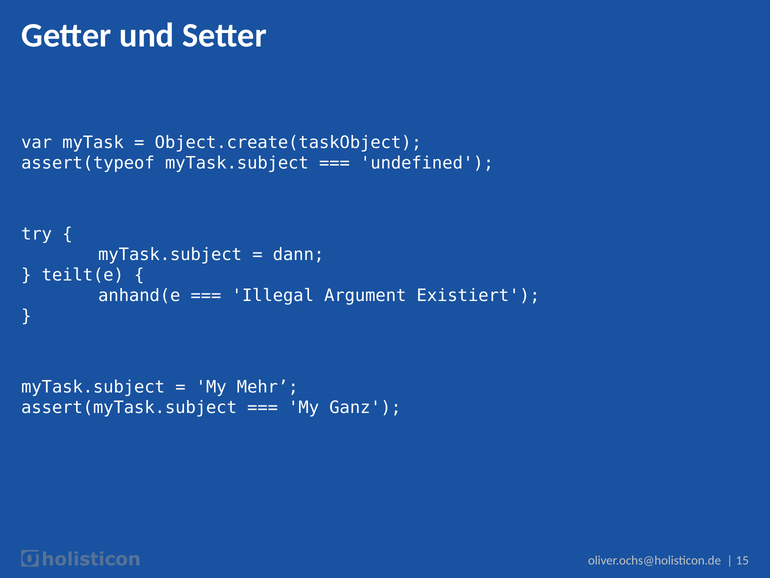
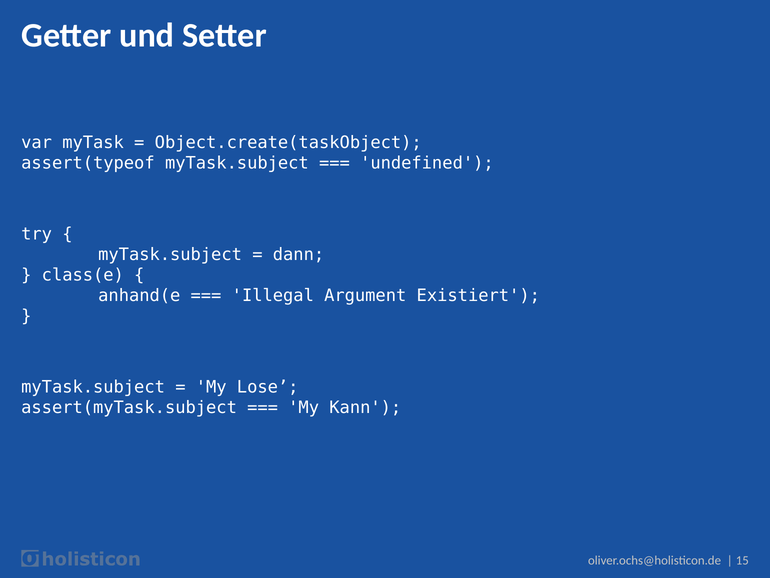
teilt(e: teilt(e -> class(e (83, 275)
Mehr: Mehr -> Lose (268, 387)
Ganz: Ganz -> Kann (365, 407)
